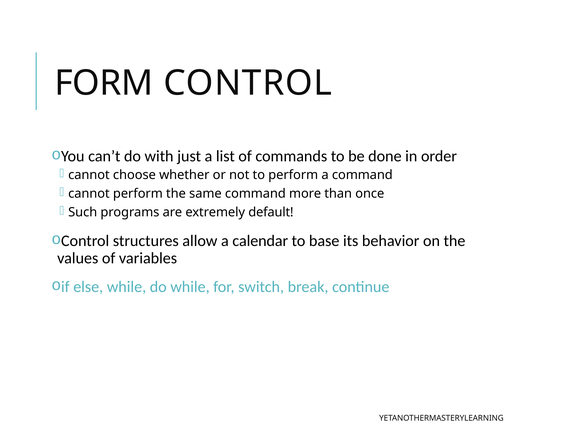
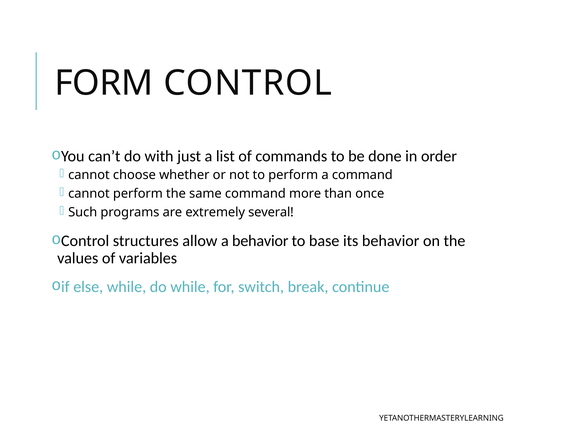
default: default -> several (271, 212)
a calendar: calendar -> behavior (260, 241)
